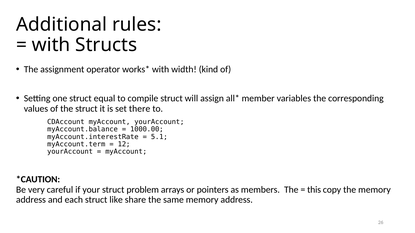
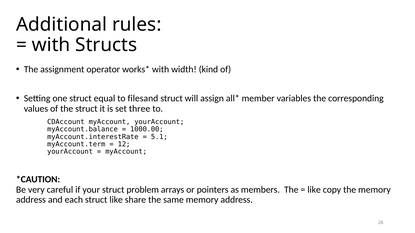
compile: compile -> filesand (143, 99)
there: there -> three (140, 109)
this: this -> like (314, 190)
